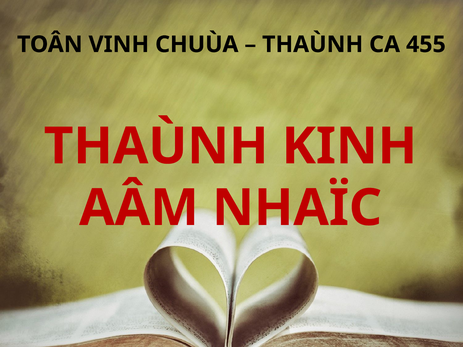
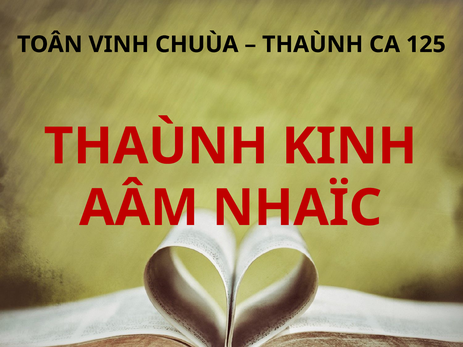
455: 455 -> 125 (426, 44)
